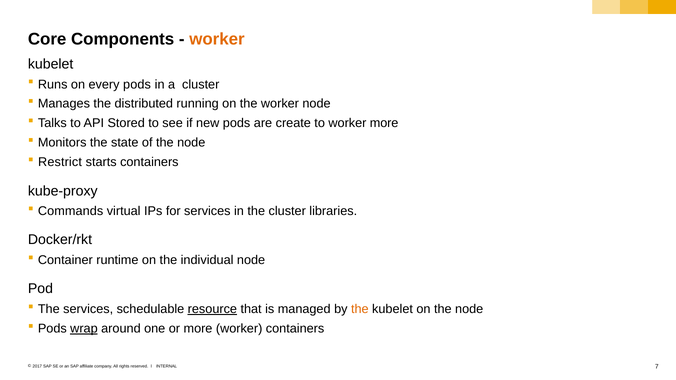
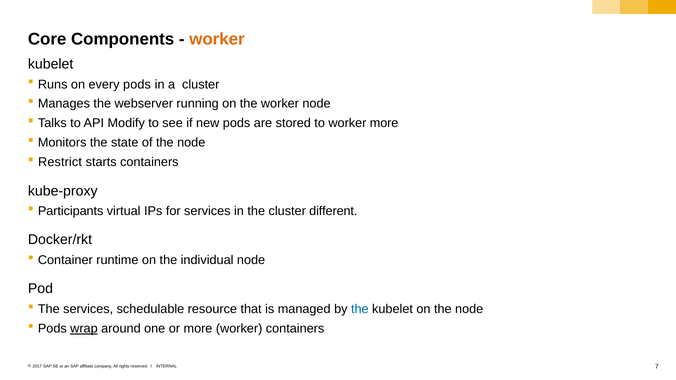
distributed: distributed -> webserver (144, 104)
Stored: Stored -> Modify (126, 123)
create: create -> stored (293, 123)
Commands: Commands -> Participants (71, 211)
libraries: libraries -> different (333, 211)
resource underline: present -> none (212, 309)
the colour: orange -> blue (360, 309)
